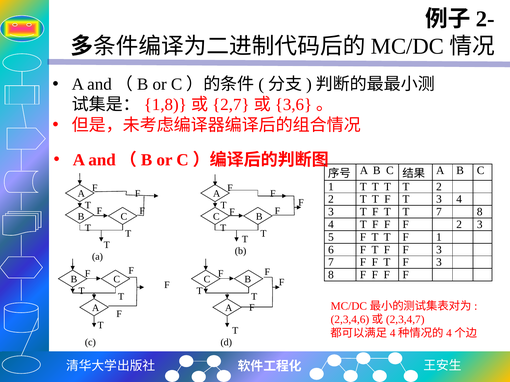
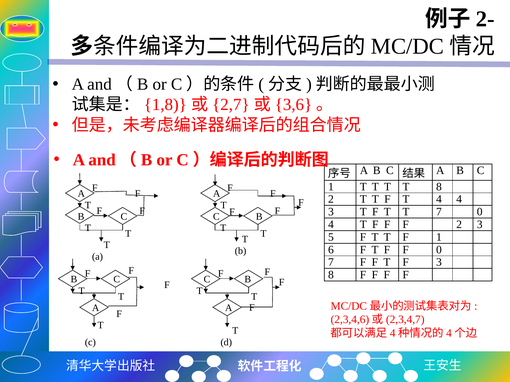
T 2: 2 -> 8 (439, 187)
T 3: 3 -> 4 (439, 200)
7 8: 8 -> 0 (480, 212)
F F 3: 3 -> 0 (439, 250)
